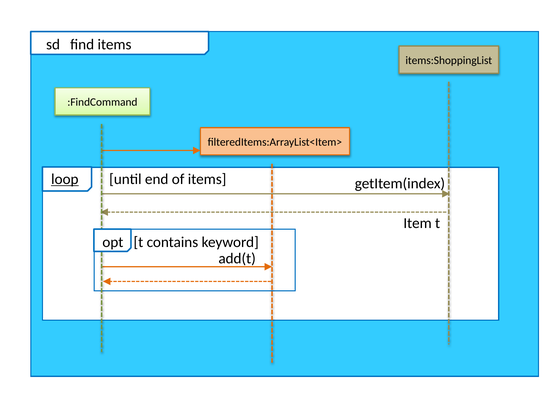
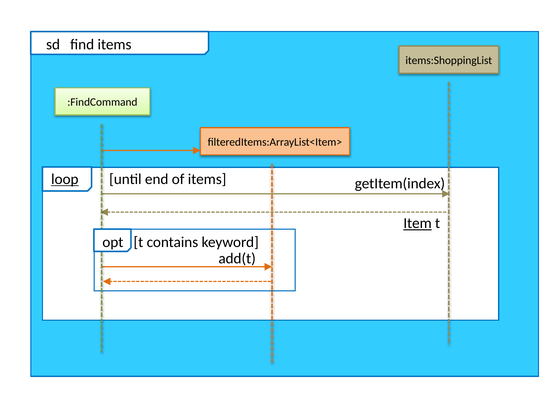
Item underline: none -> present (418, 223)
